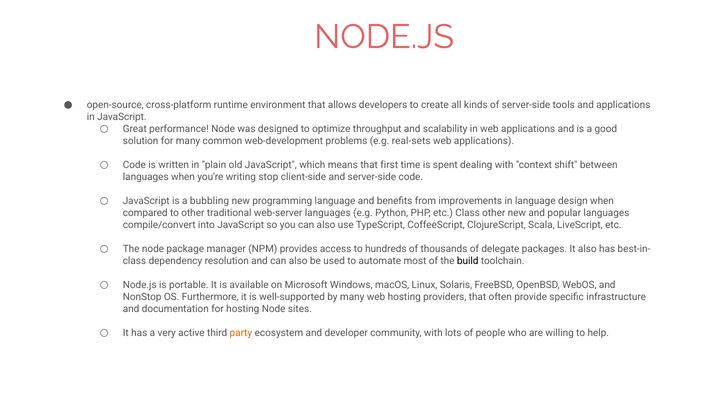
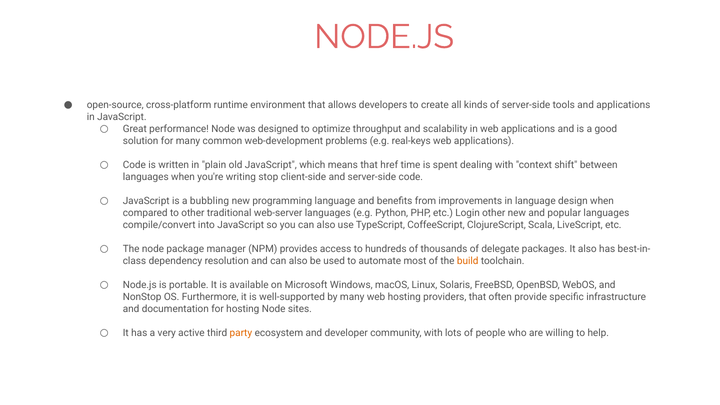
real-sets: real-sets -> real-keys (411, 141)
first: first -> href (389, 165)
etc Class: Class -> Login (468, 213)
build colour: black -> orange (468, 261)
